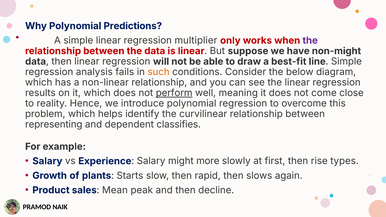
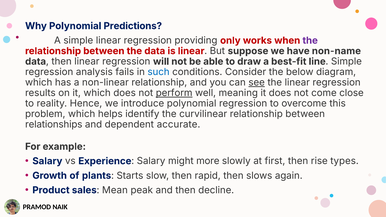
multiplier: multiplier -> providing (196, 40)
non-might: non-might -> non-name (336, 51)
such colour: orange -> blue (159, 72)
see underline: none -> present (257, 83)
representing: representing -> relationships (54, 125)
classifies: classifies -> accurate (179, 125)
